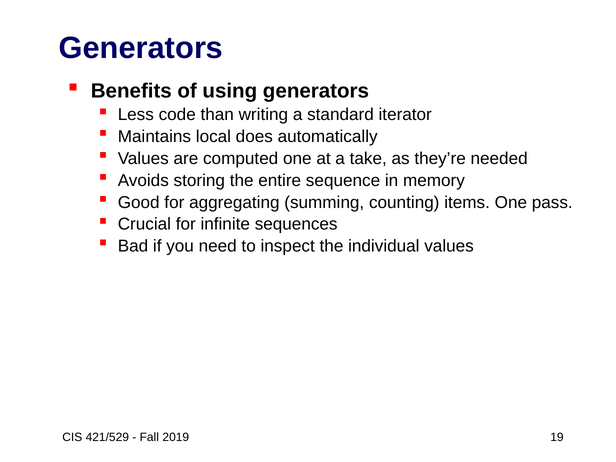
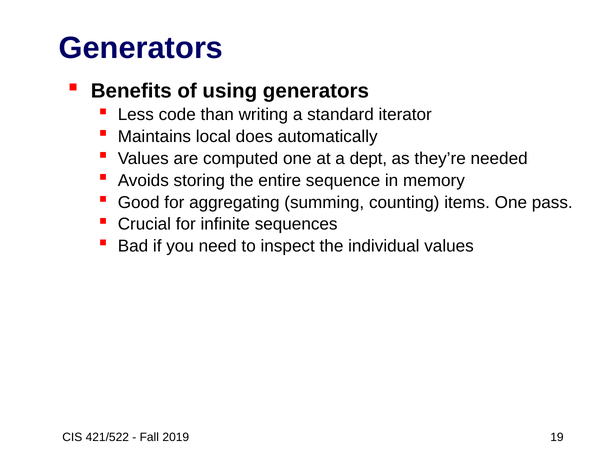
take: take -> dept (368, 159)
421/529: 421/529 -> 421/522 (107, 437)
